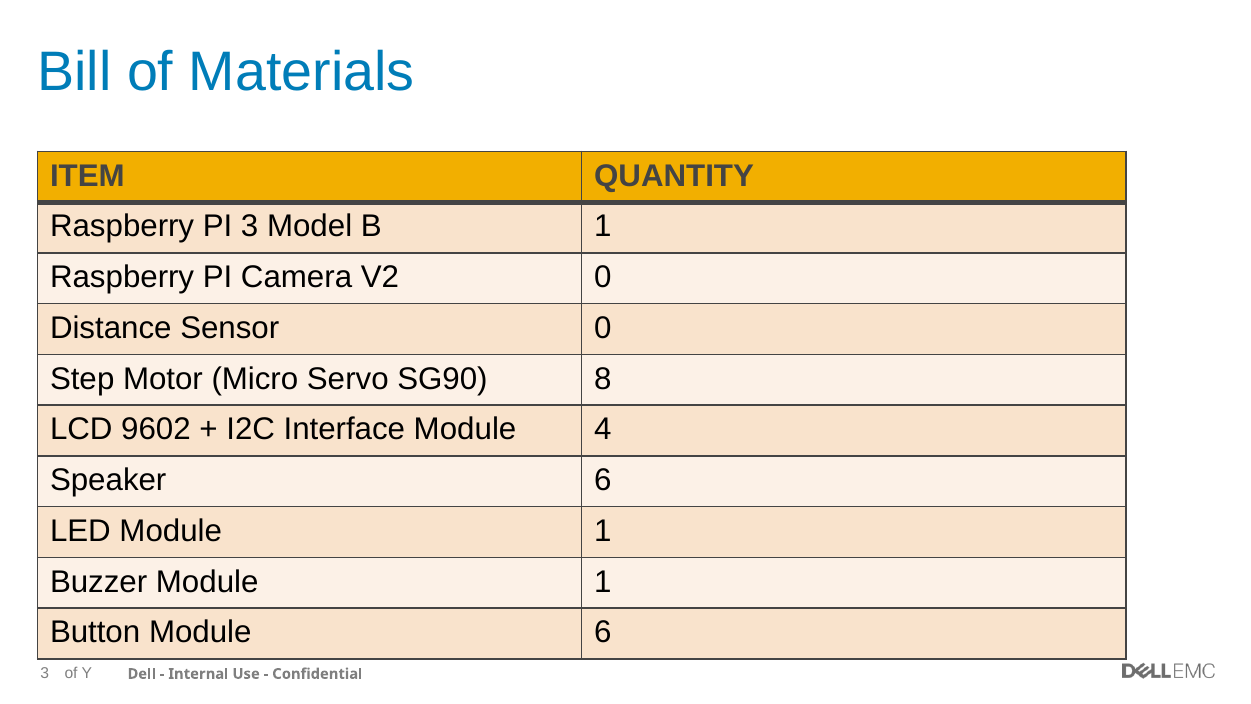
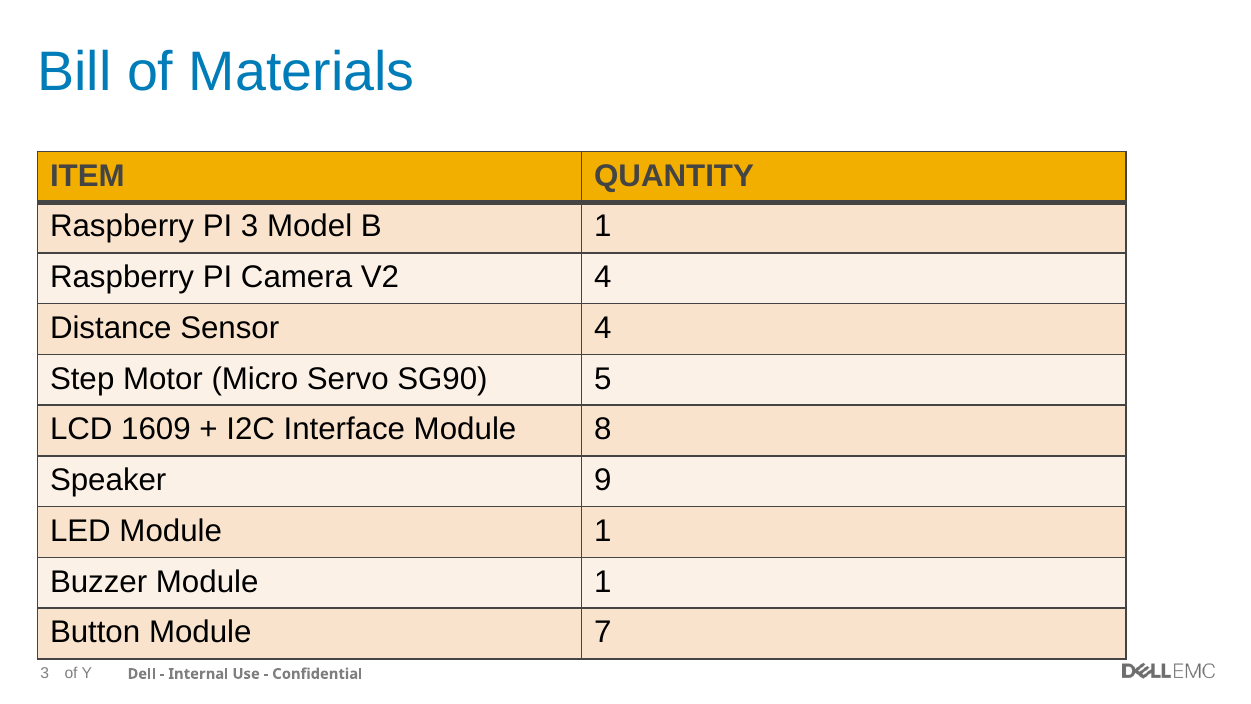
V2 0: 0 -> 4 (603, 277)
Sensor 0: 0 -> 4 (603, 328)
8: 8 -> 5 (603, 379)
9602: 9602 -> 1609 (156, 429)
4: 4 -> 8 (603, 429)
Speaker 6: 6 -> 9 (603, 480)
Module 6: 6 -> 7 (603, 632)
